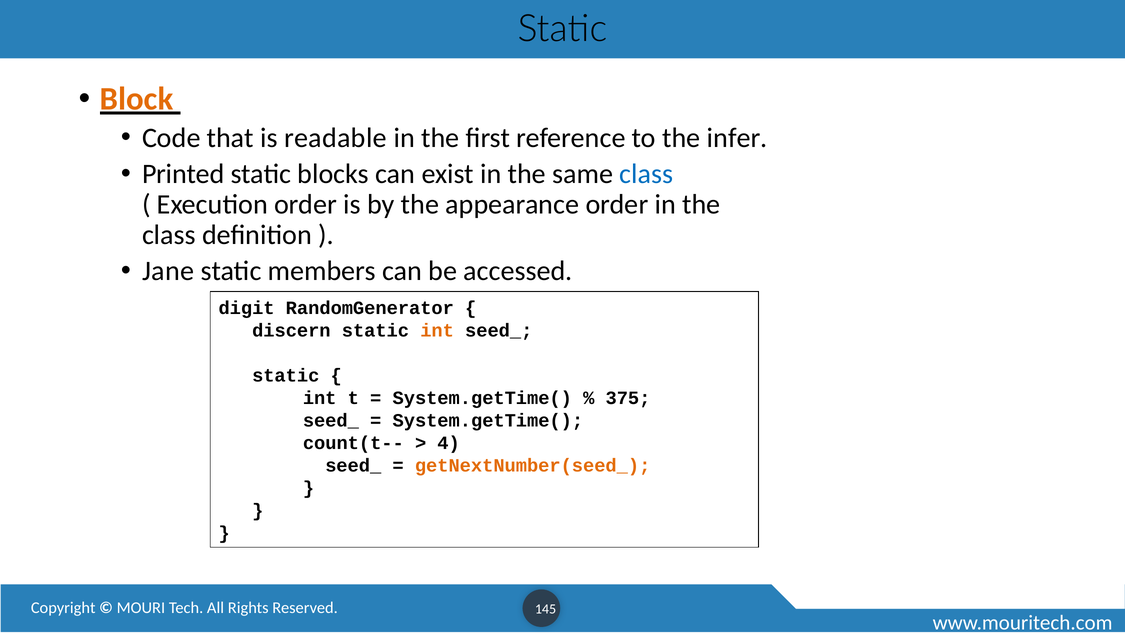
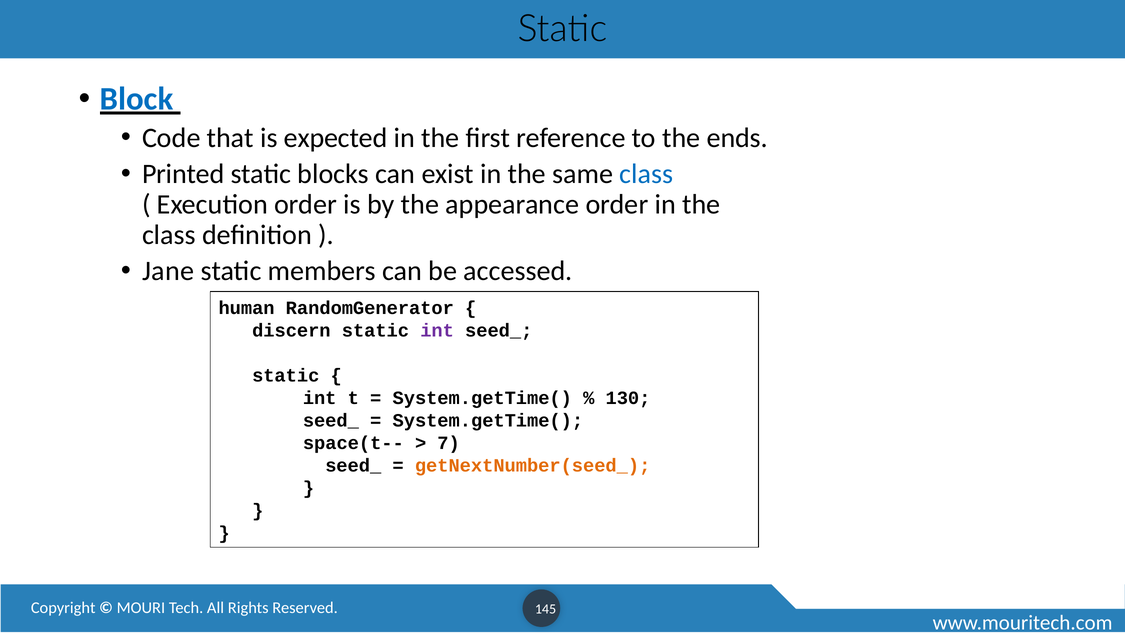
Block colour: orange -> blue (137, 99)
readable: readable -> expected (336, 138)
infer: infer -> ends (737, 138)
digit: digit -> human (247, 308)
int colour: orange -> purple (437, 331)
375: 375 -> 130 (628, 398)
count(t--: count(t-- -> space(t-- (353, 443)
4: 4 -> 7 (449, 443)
